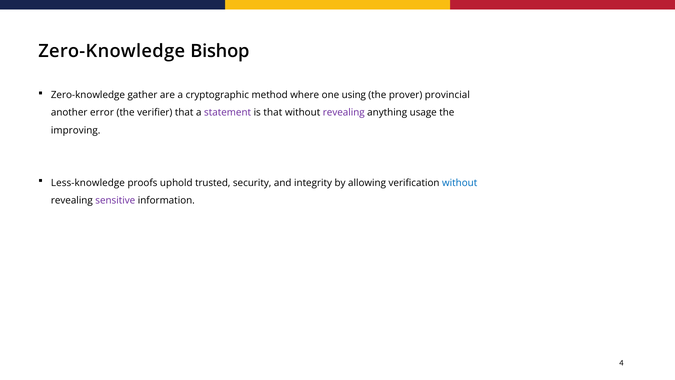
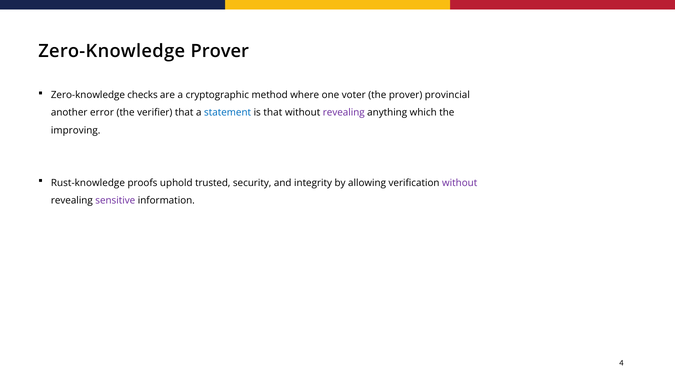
Zero-Knowledge Bishop: Bishop -> Prover (220, 51)
gather: gather -> checks (143, 95)
using: using -> voter (354, 95)
statement colour: purple -> blue (228, 113)
usage: usage -> which (423, 113)
Less-knowledge: Less-knowledge -> Rust-knowledge (88, 183)
without colour: blue -> purple (460, 183)
